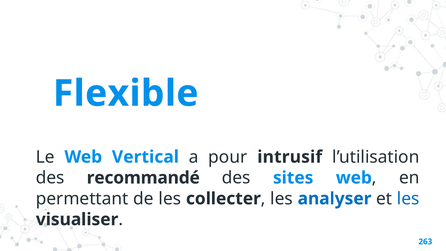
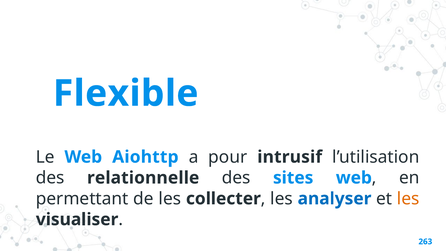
Vertical: Vertical -> Aiohttp (145, 157)
recommandé: recommandé -> relationnelle (143, 178)
les colour: blue -> orange (408, 199)
